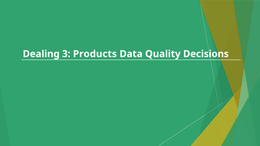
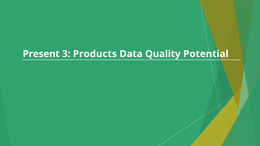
Dealing: Dealing -> Present (41, 54)
Decisions: Decisions -> Potential (206, 54)
